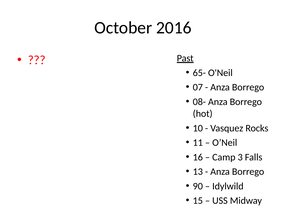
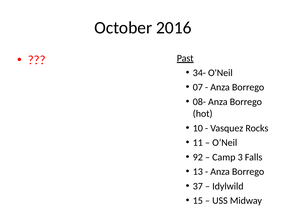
65-: 65- -> 34- (199, 73)
16: 16 -> 92 (198, 157)
90: 90 -> 37 (198, 186)
